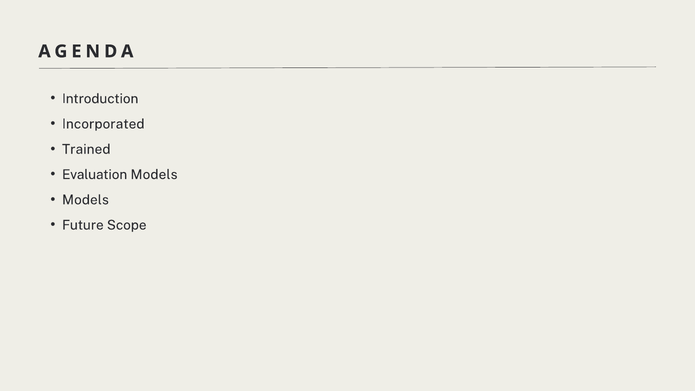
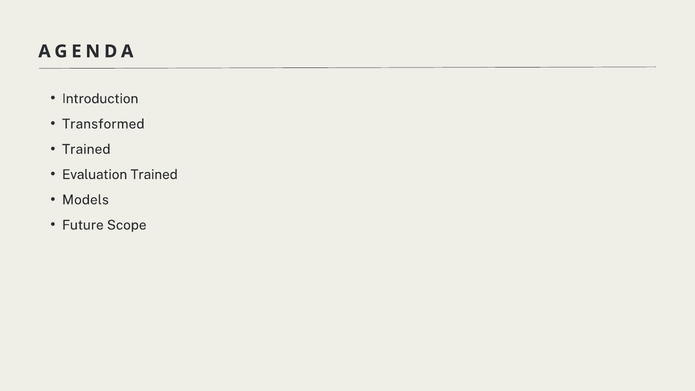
Incorporated: Incorporated -> Transformed (103, 124)
Evaluation Models: Models -> Trained (154, 175)
